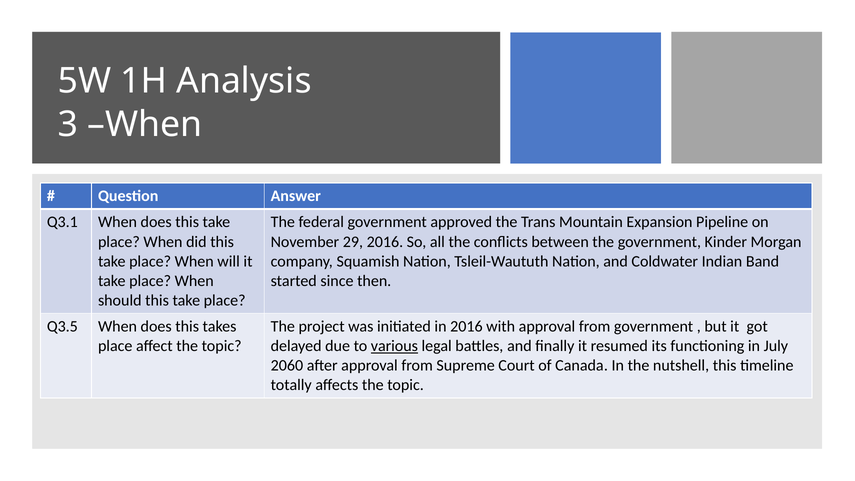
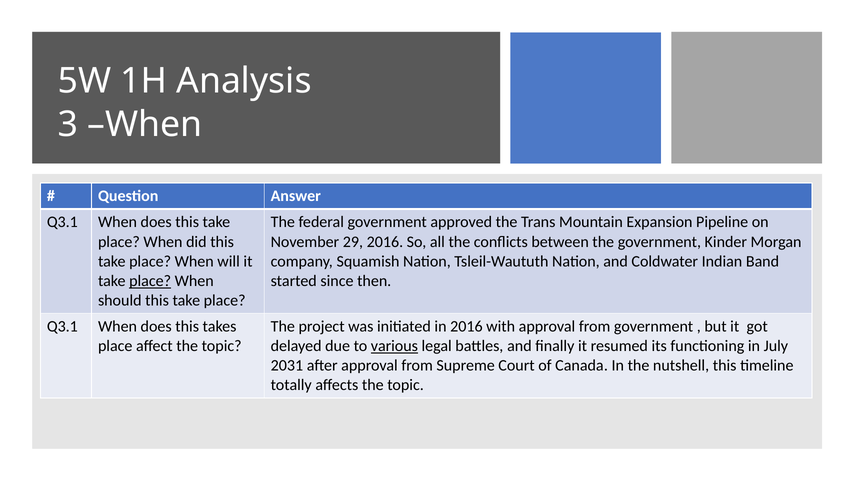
place underline: none -> present (150, 281)
Q3.5: Q3.5 -> Q3.1 (62, 326)
2060: 2060 -> 2031 (287, 366)
